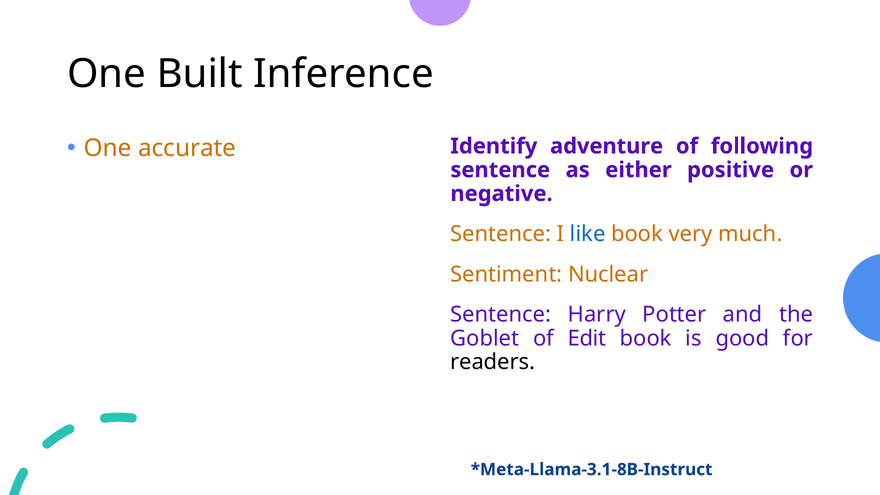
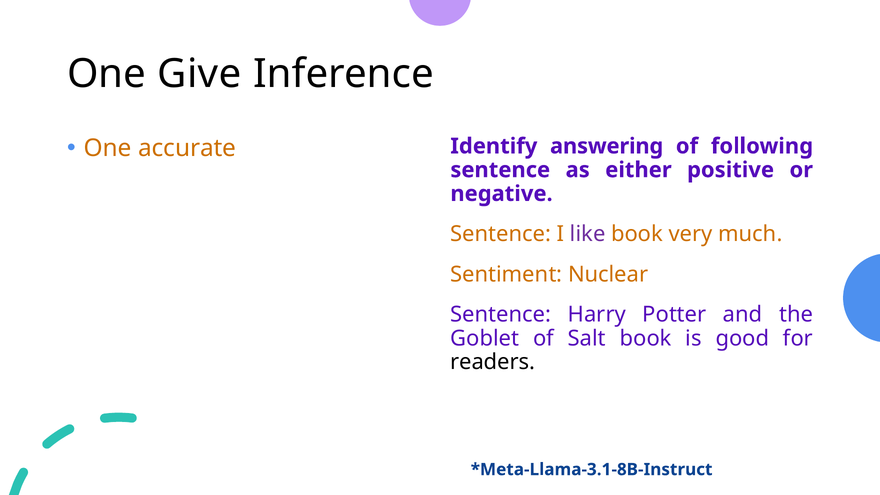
Built: Built -> Give (199, 74)
adventure: adventure -> answering (607, 146)
like colour: blue -> purple (588, 234)
Edit: Edit -> Salt (587, 338)
